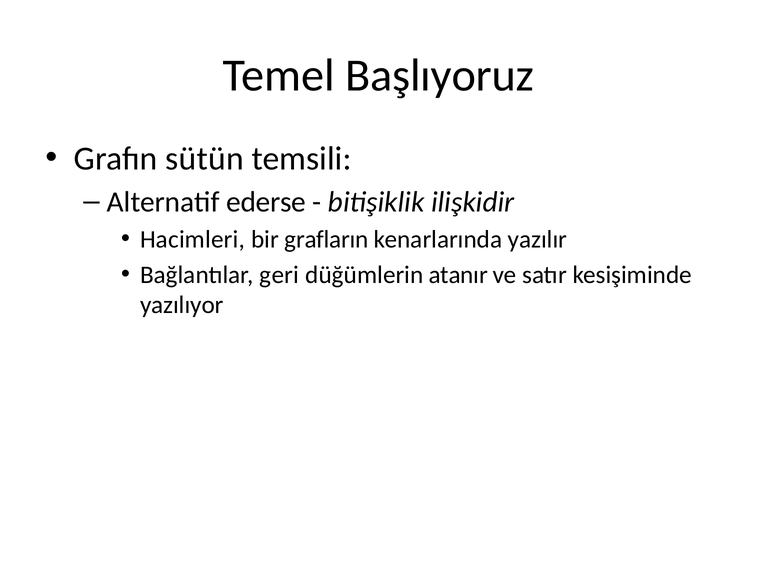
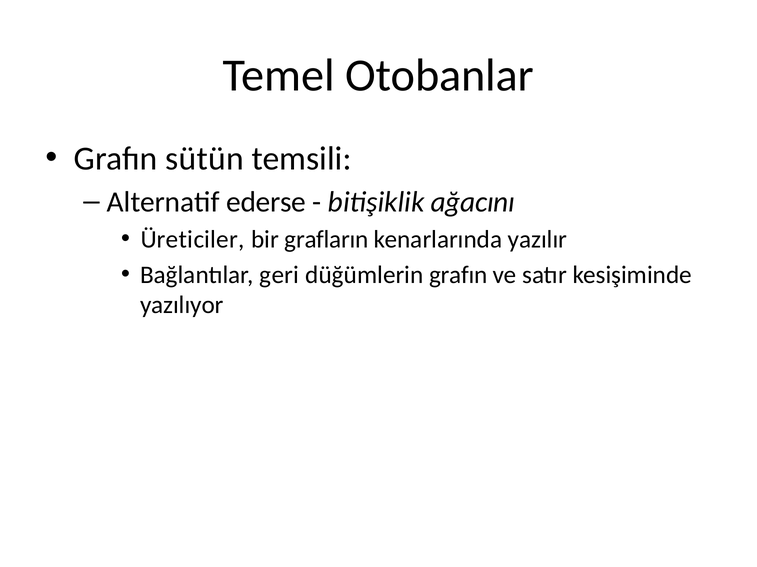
Başlıyoruz: Başlıyoruz -> Otobanlar (440, 76)
ilişkidir: ilişkidir -> ağacını (473, 202)
Hacimleri: Hacimleri -> Üreticiler (193, 240)
düğümlerin atanır: atanır -> grafın (458, 275)
